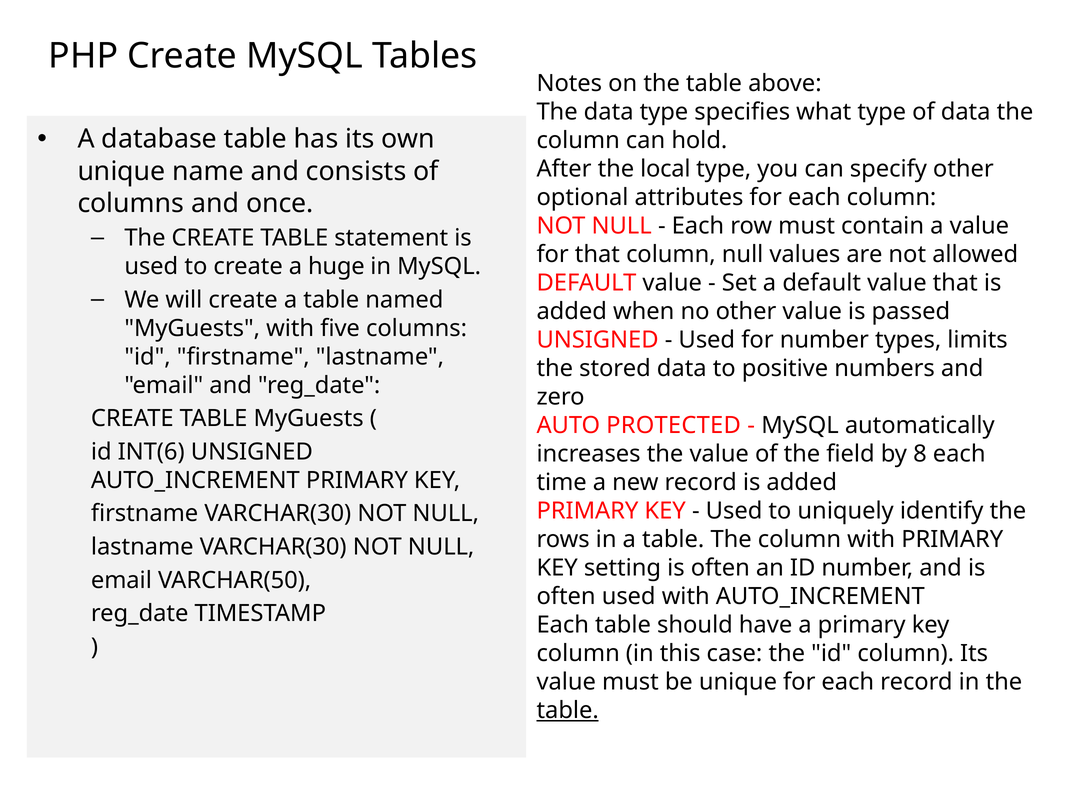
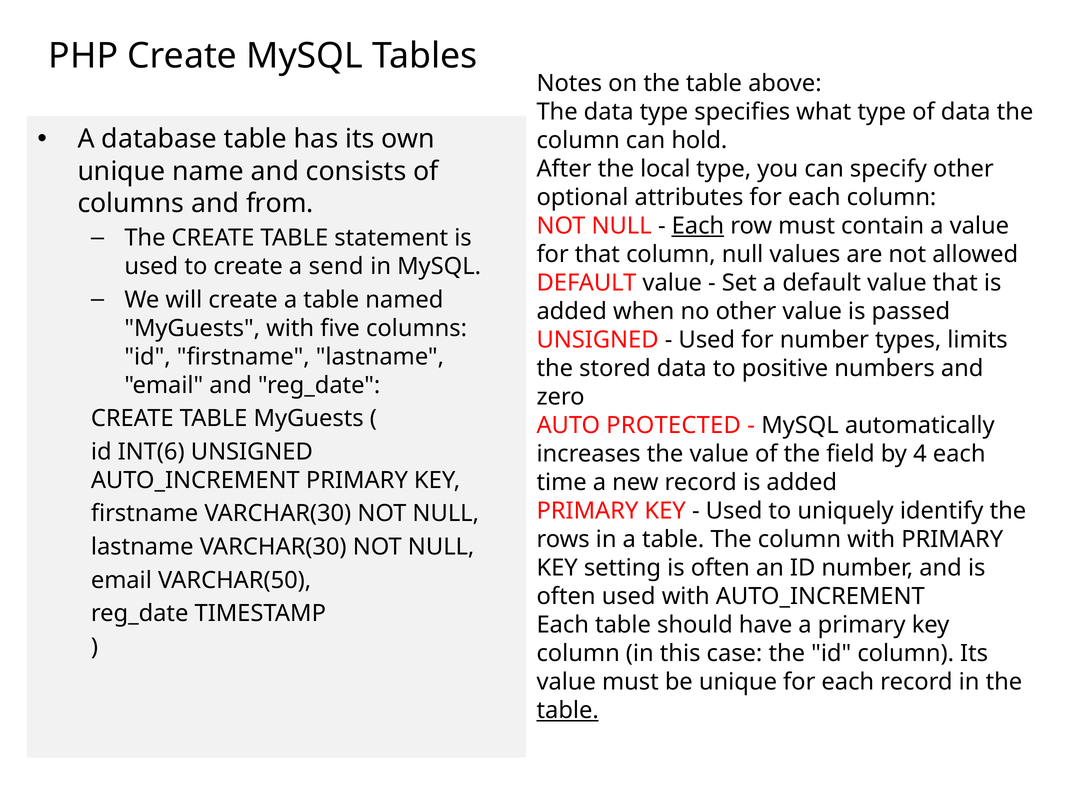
once: once -> from (280, 203)
Each underline: none -> present (698, 226)
huge: huge -> send (336, 267)
8: 8 -> 4 (920, 454)
